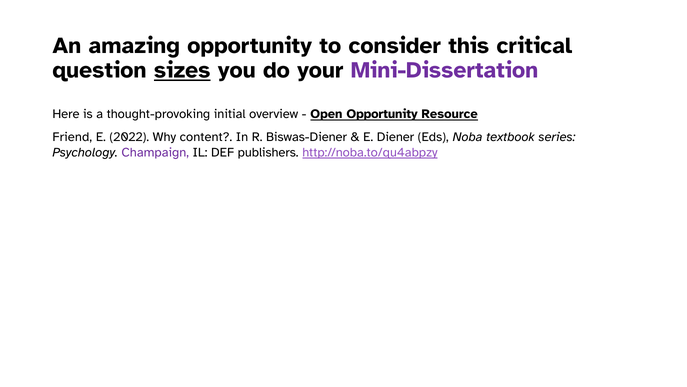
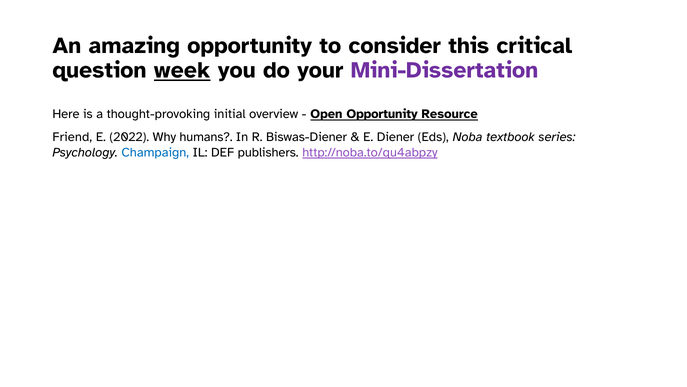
sizes: sizes -> week (182, 70)
content: content -> humans (206, 137)
Champaign colour: purple -> blue (155, 152)
